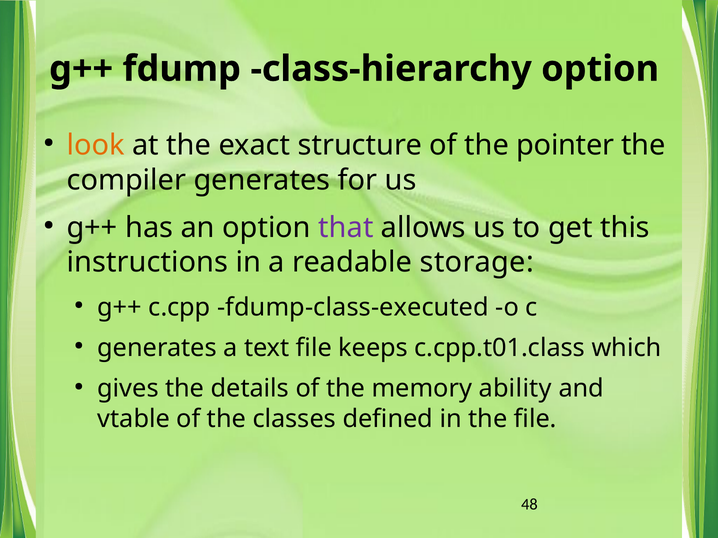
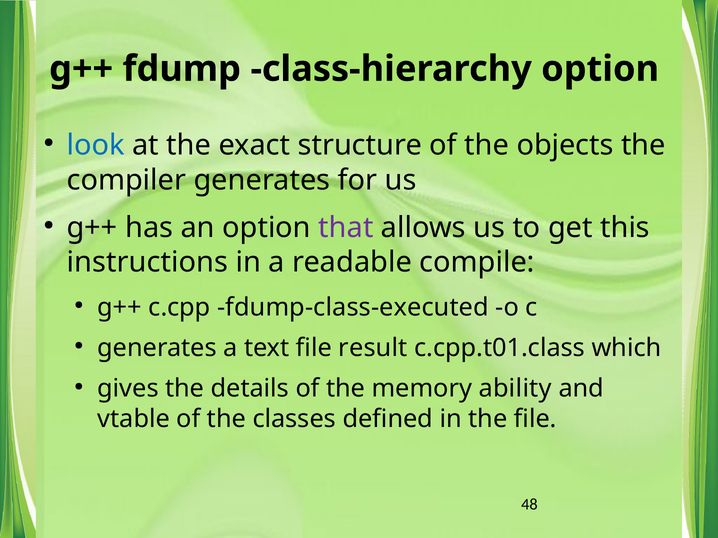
look colour: orange -> blue (96, 145)
pointer: pointer -> objects (565, 145)
storage: storage -> compile (477, 262)
keeps: keeps -> result (373, 348)
